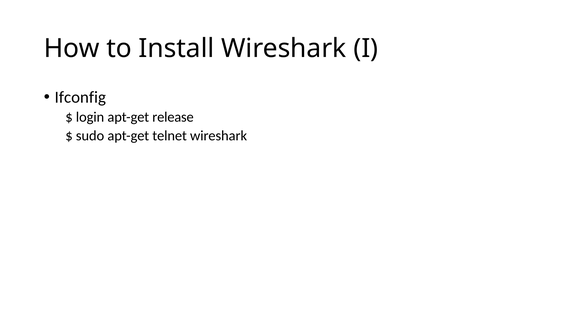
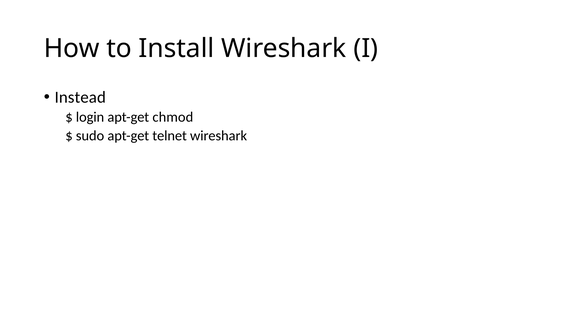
Ifconfig: Ifconfig -> Instead (80, 97)
release: release -> chmod (173, 117)
